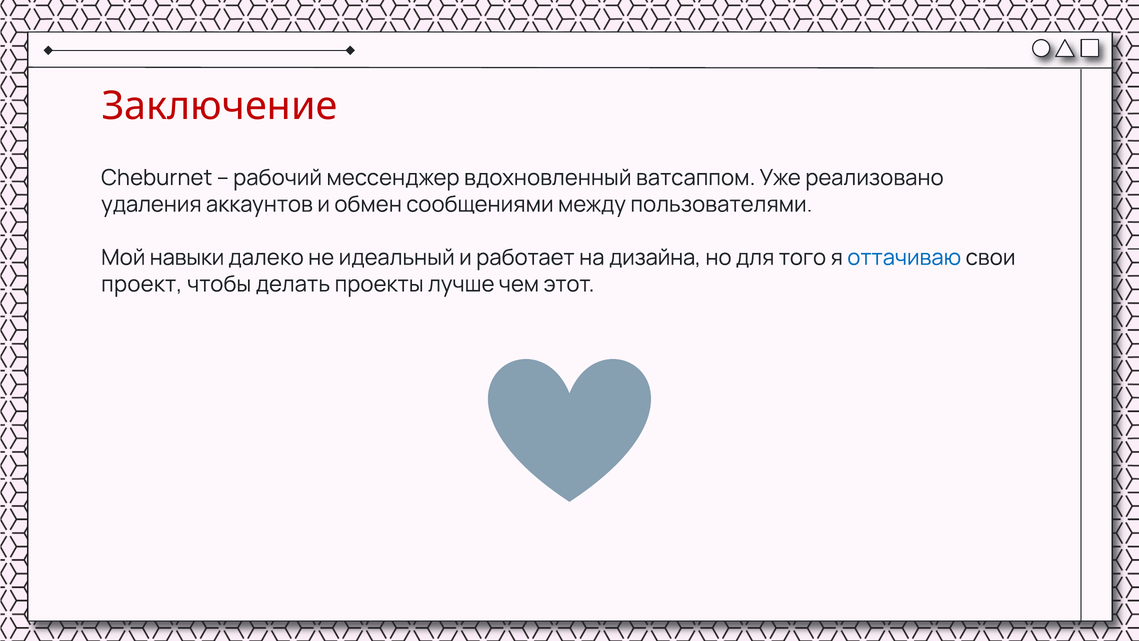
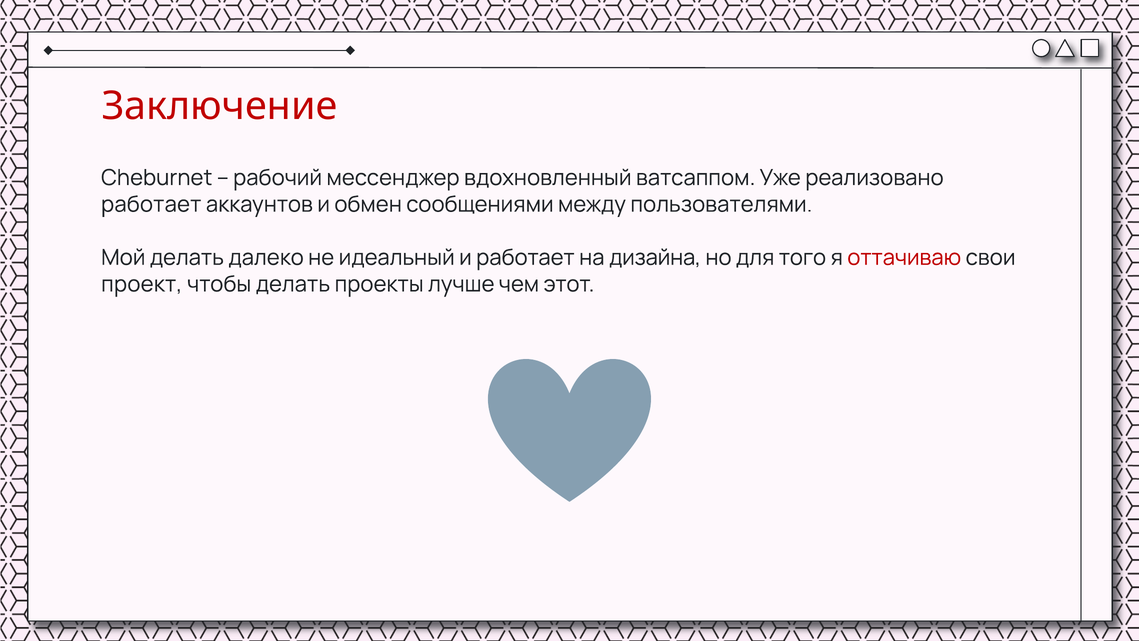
удаления: удаления -> работает (151, 204)
Мой навыки: навыки -> делать (187, 257)
оттачиваю colour: blue -> red (904, 257)
